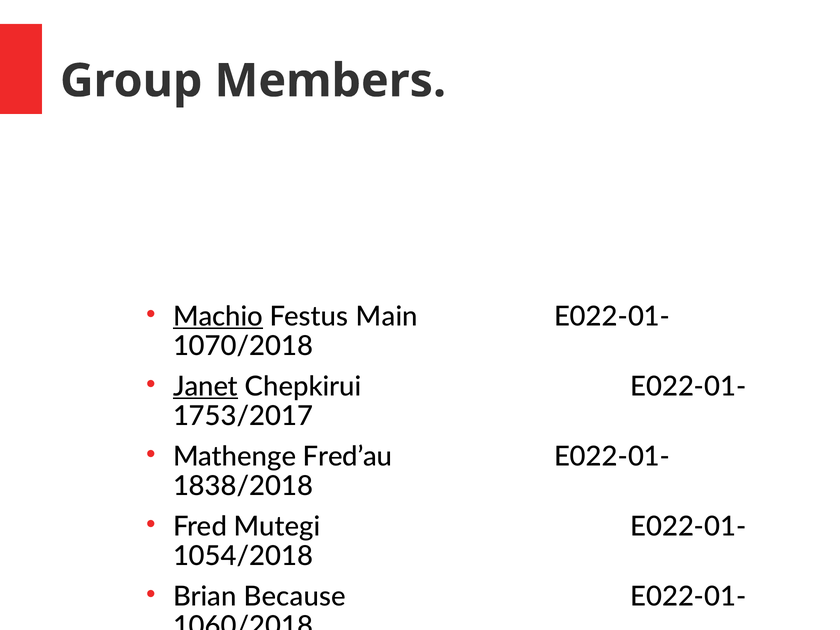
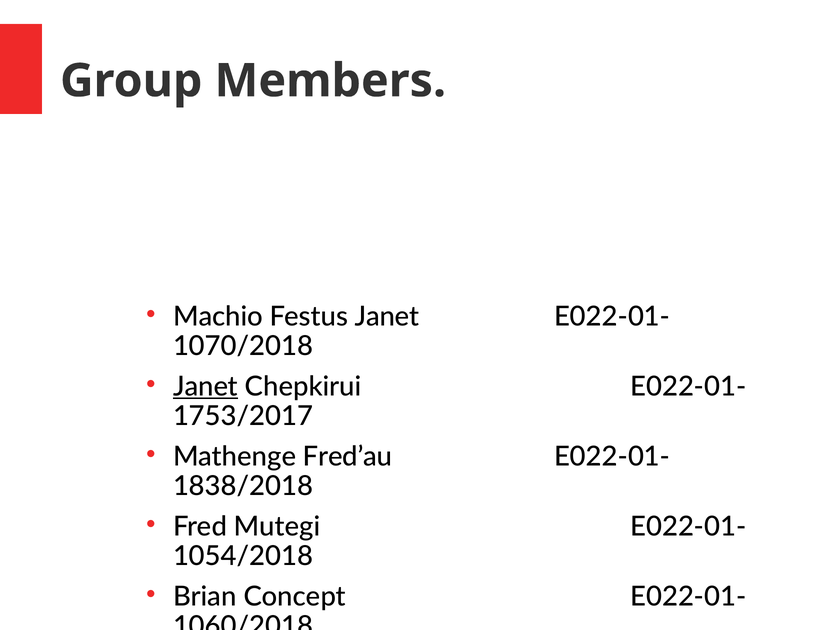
Machio underline: present -> none (218, 317)
Festus Main: Main -> Janet (387, 317)
Because: Because -> Concept (295, 596)
